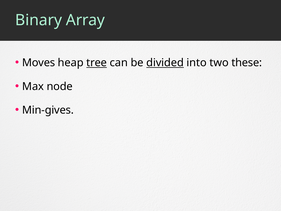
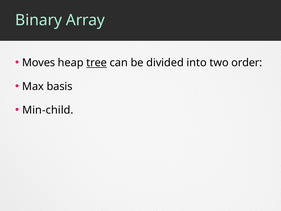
divided underline: present -> none (165, 63)
these: these -> order (247, 63)
node: node -> basis (60, 86)
Min-gives: Min-gives -> Min-child (48, 110)
